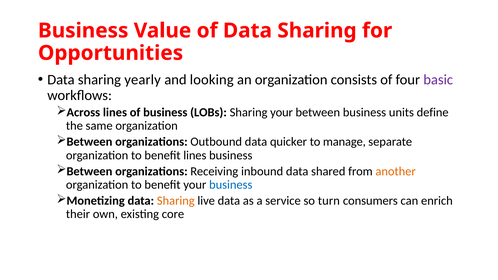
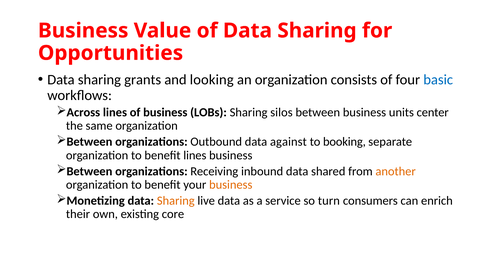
yearly: yearly -> grants (143, 80)
basic colour: purple -> blue (438, 80)
Sharing your: your -> silos (281, 112)
define: define -> center (433, 112)
quicker: quicker -> against (288, 142)
manage: manage -> booking (344, 142)
business colour: blue -> orange (231, 185)
